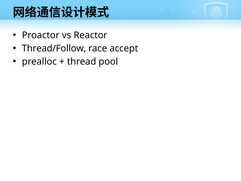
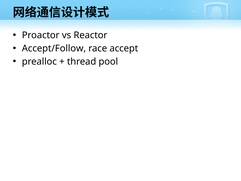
Thread/Follow: Thread/Follow -> Accept/Follow (54, 48)
